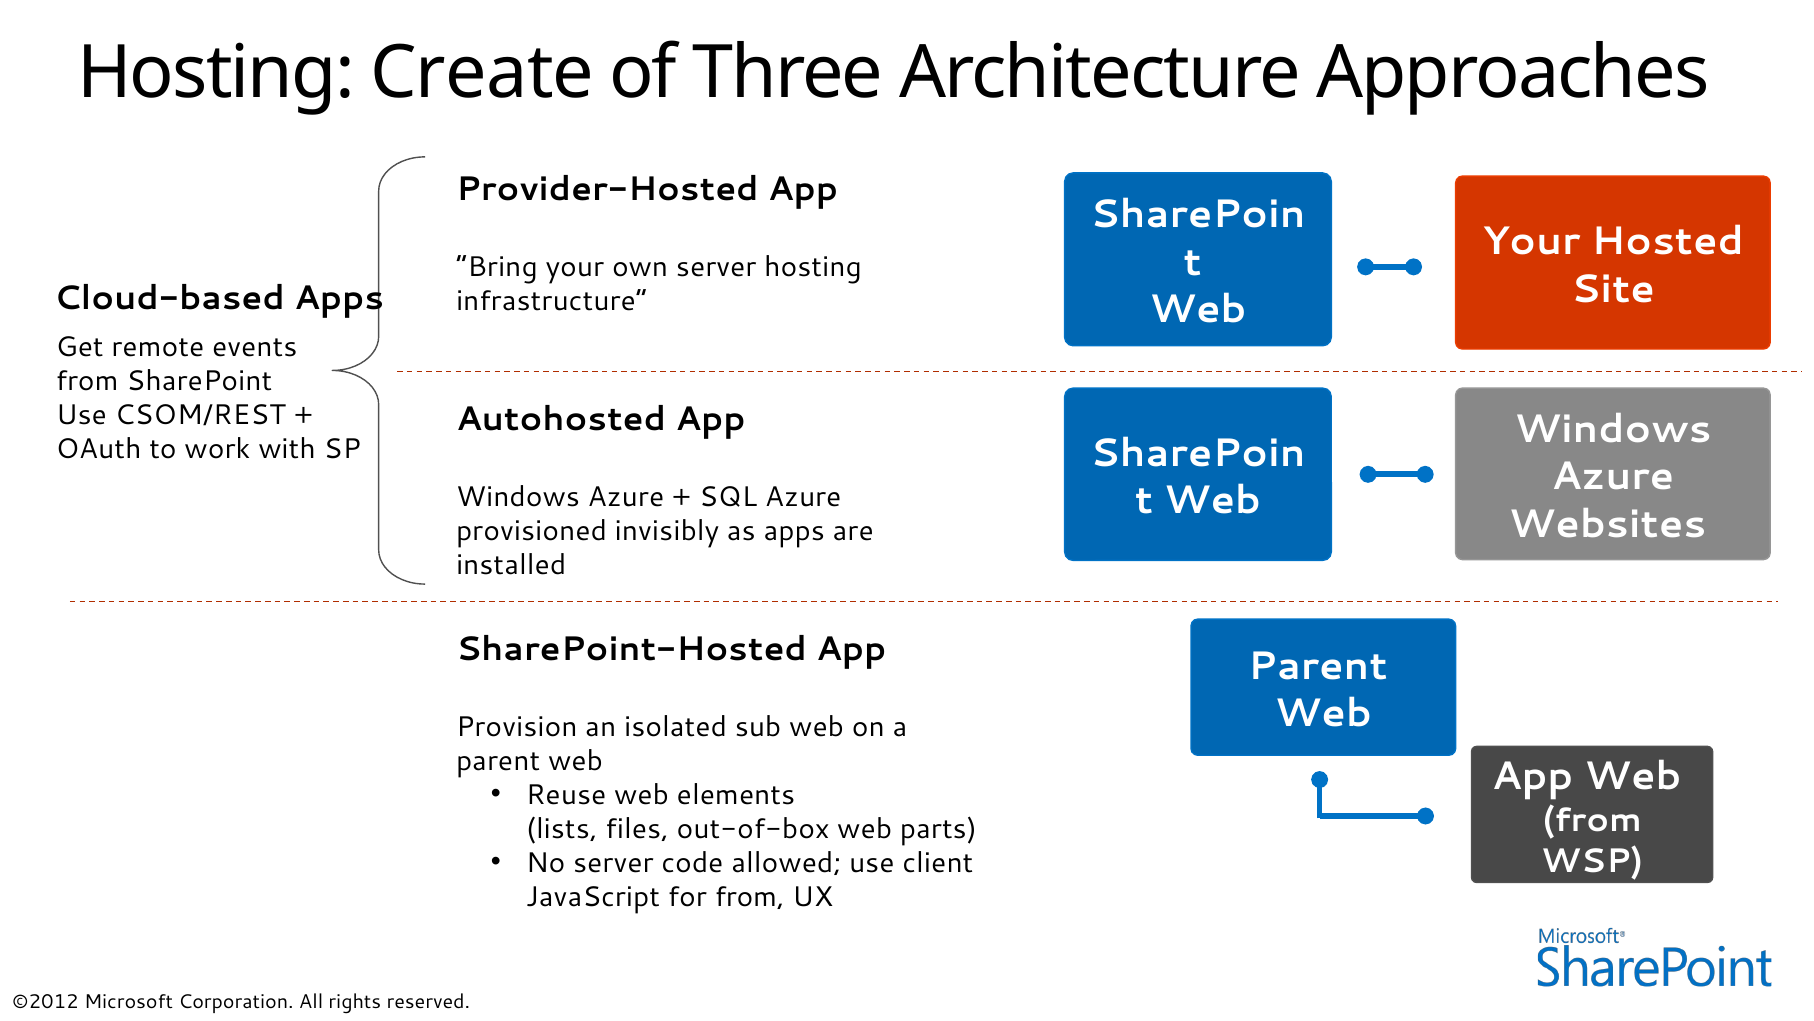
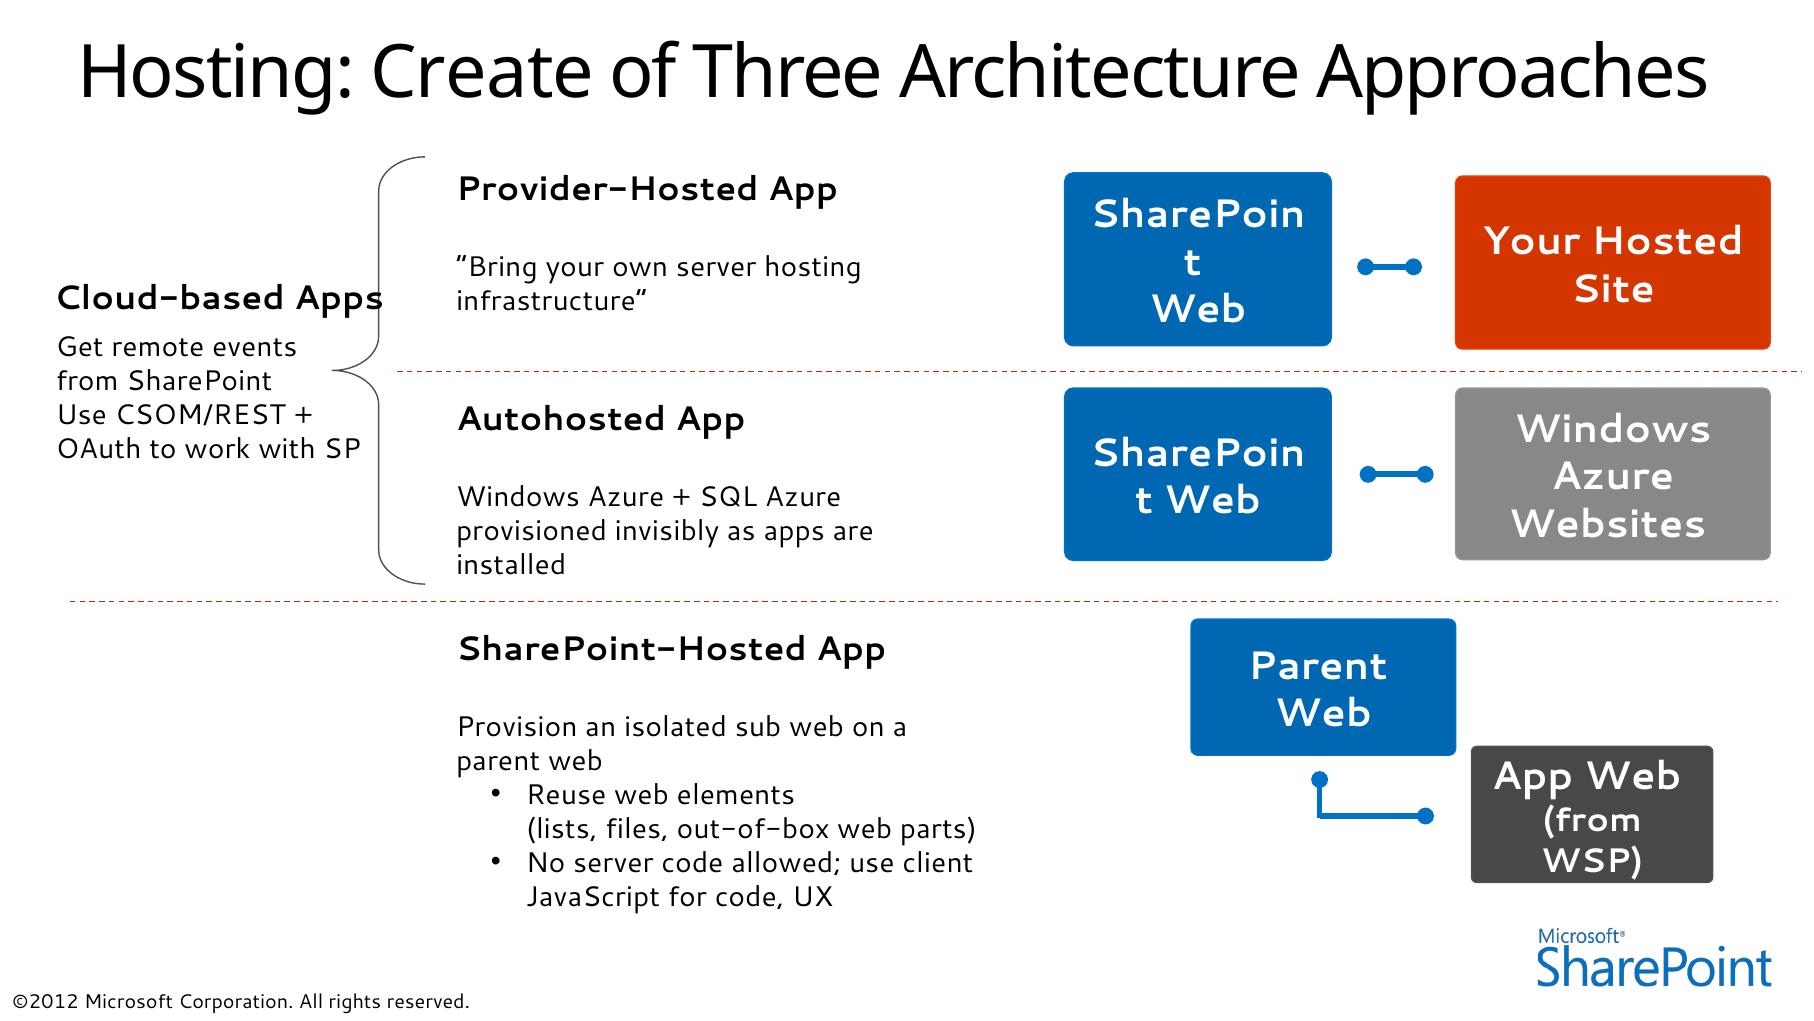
for from: from -> code (750, 897)
